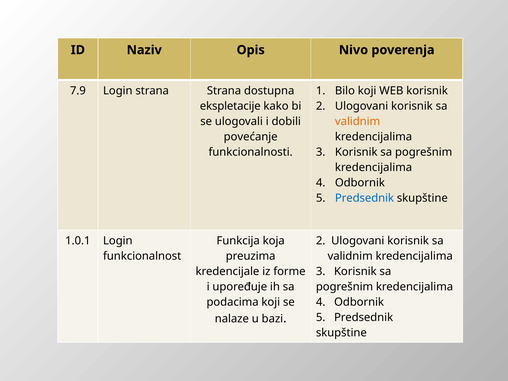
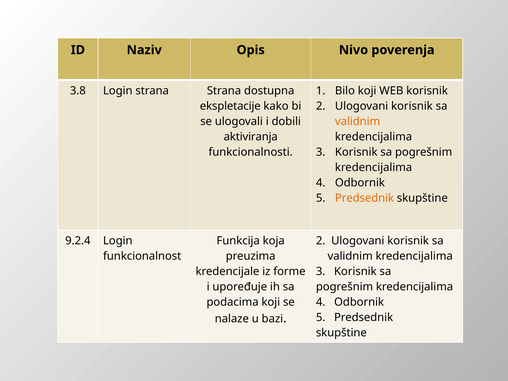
7.9: 7.9 -> 3.8 (78, 91)
povećanje: povećanje -> aktiviranja (251, 137)
Predsednik colour: blue -> orange (365, 198)
1.0.1: 1.0.1 -> 9.2.4 (78, 241)
